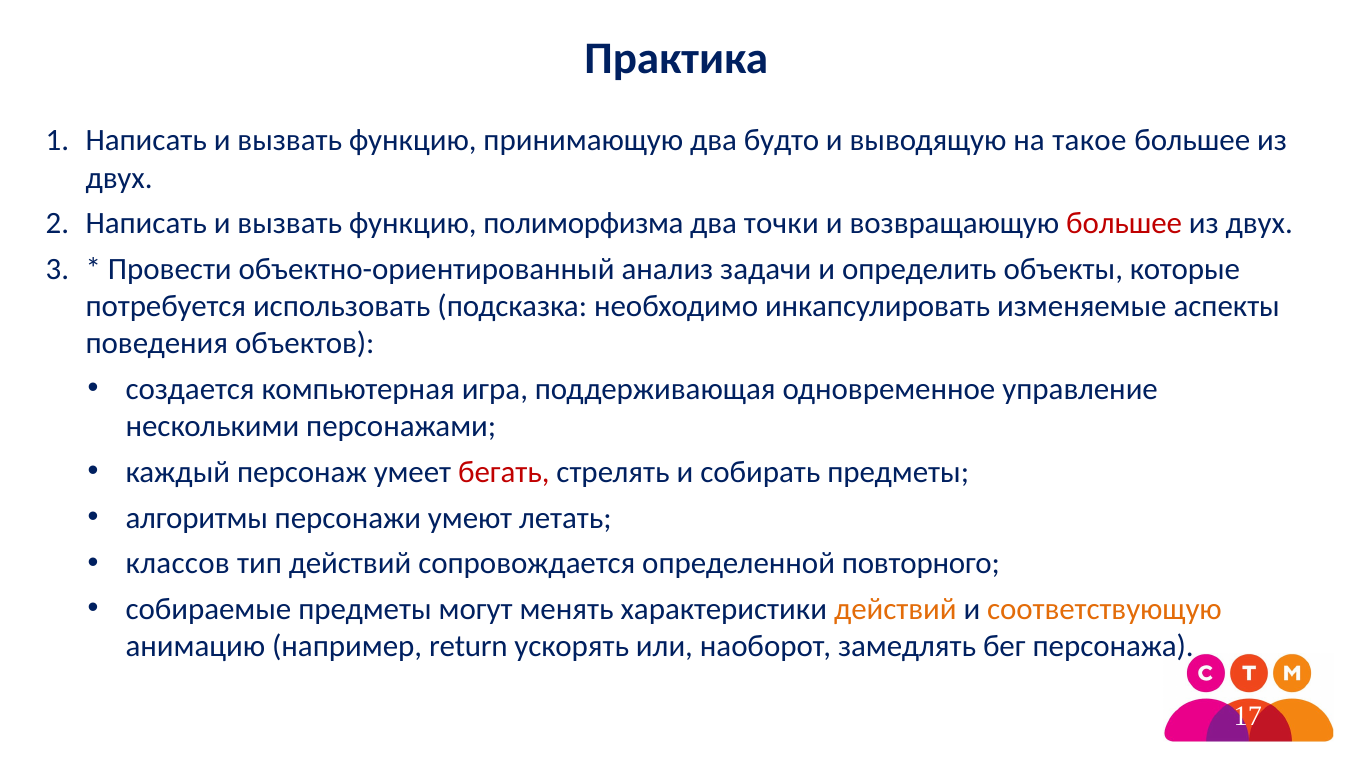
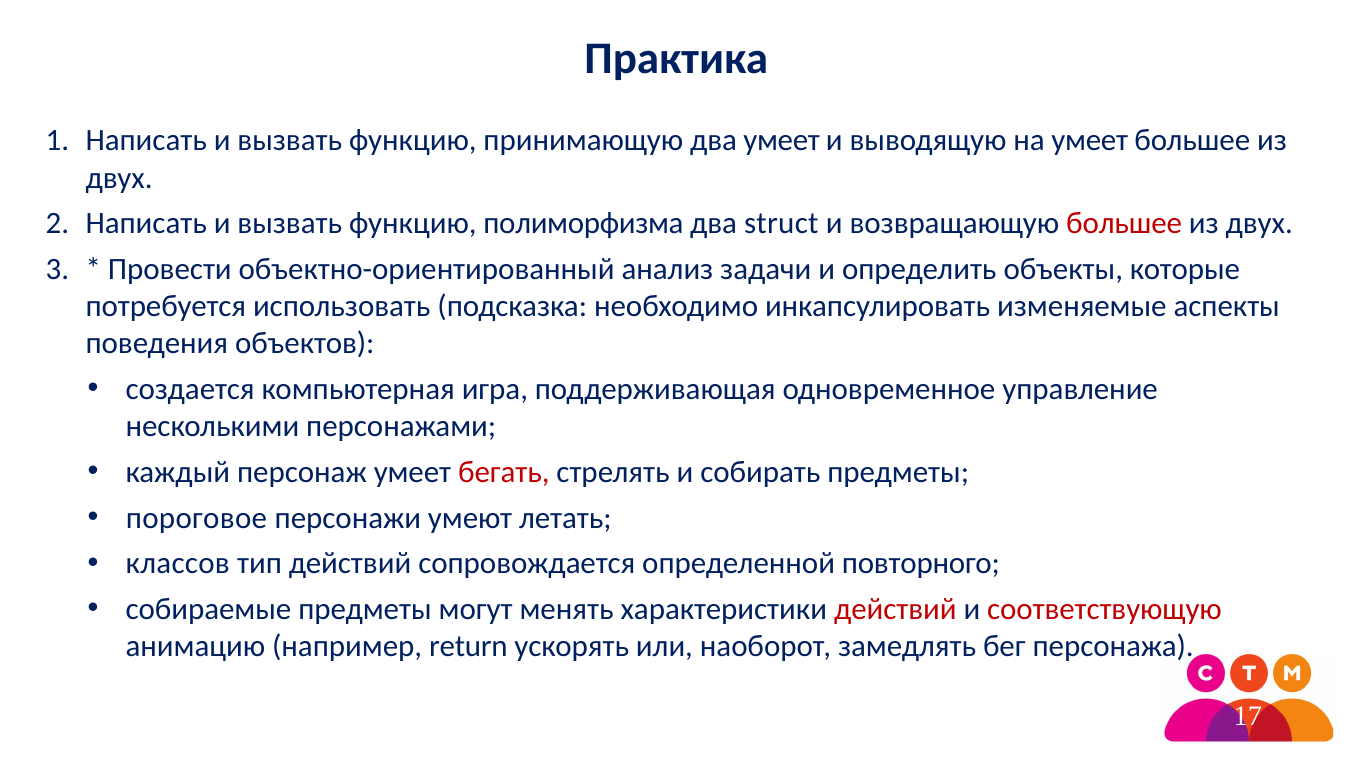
два будто: будто -> умеет (782, 141)
на такое: такое -> умеет (1090, 141)
точки: точки -> struct (781, 224)
алгоритмы: алгоритмы -> пороговое (196, 518)
действий colour: orange -> red (895, 609)
соответствующую colour: orange -> red (1105, 609)
